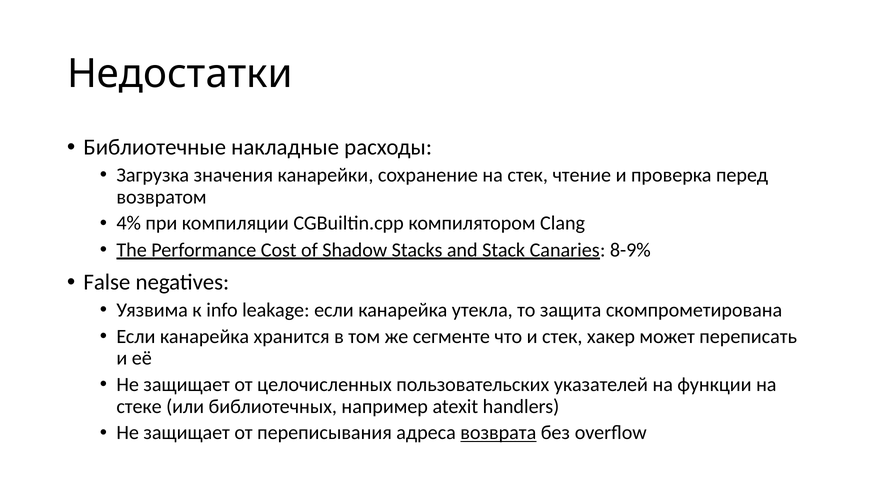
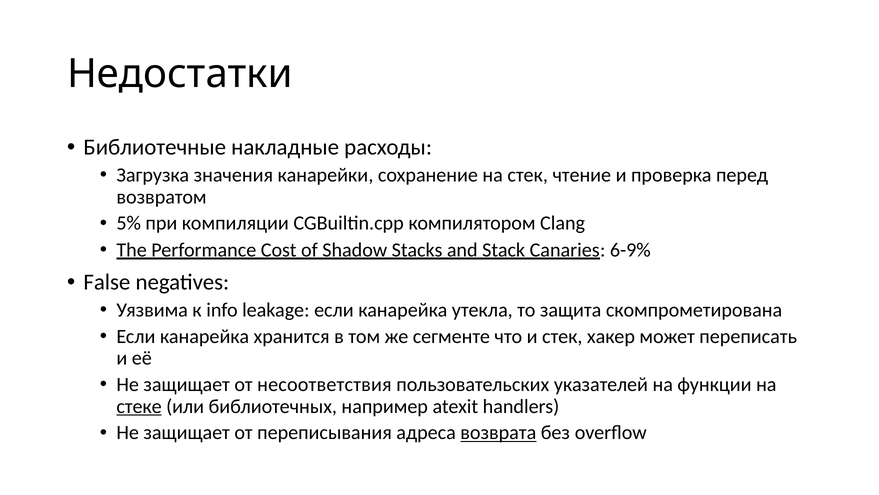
4%: 4% -> 5% (129, 223)
8-9%: 8-9% -> 6-9% (630, 250)
целочисленных: целочисленных -> несоответствия (324, 384)
стеке underline: none -> present (139, 406)
